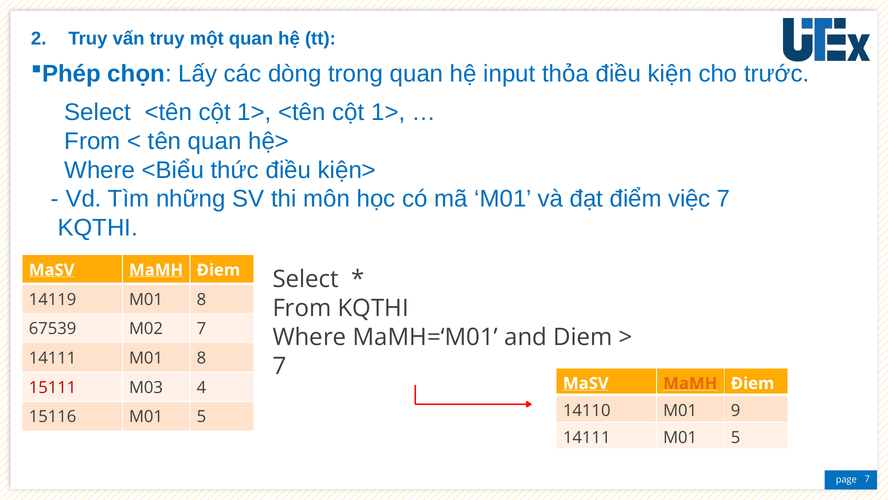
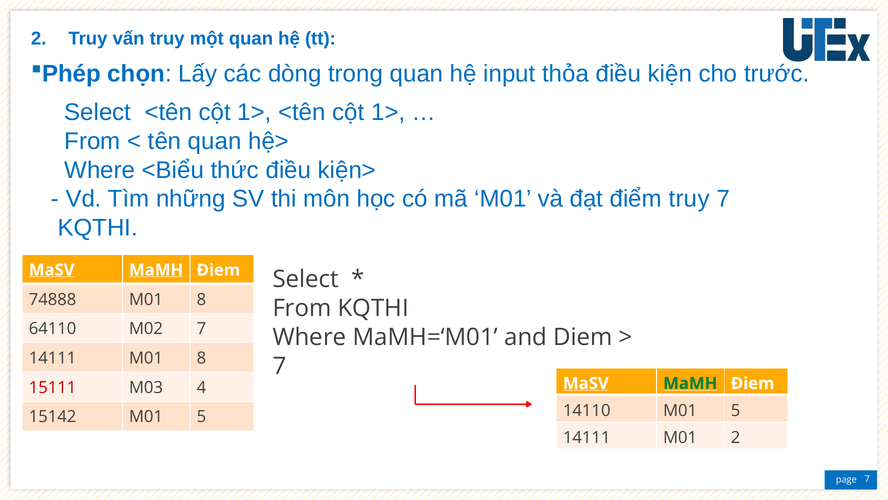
điểm việc: việc -> truy (689, 199)
14119: 14119 -> 74888 (53, 299)
67539: 67539 -> 64110 (53, 329)
MaMH colour: orange -> green (690, 383)
14110 M01 9: 9 -> 5 (736, 410)
15116: 15116 -> 15142 (53, 417)
14111 M01 5: 5 -> 2 (736, 437)
